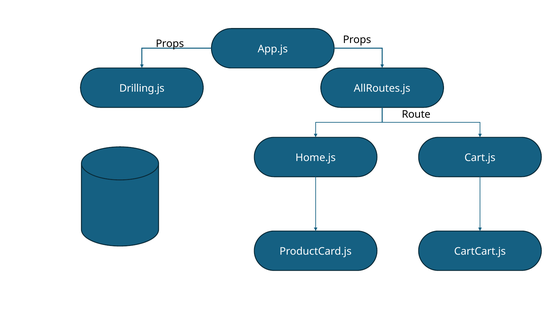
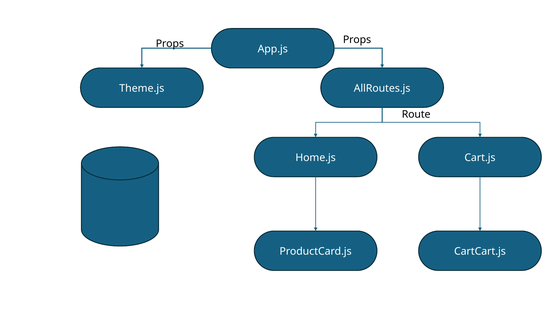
Drilling.js: Drilling.js -> Theme.js (142, 89)
